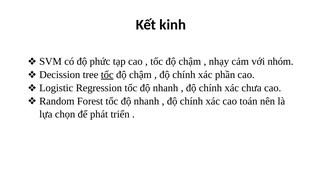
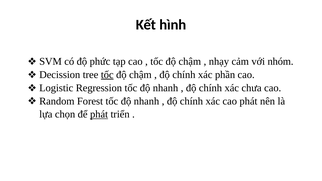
kinh: kinh -> hình (173, 25)
cao toán: toán -> phát (248, 101)
phát underline: none -> present (99, 114)
